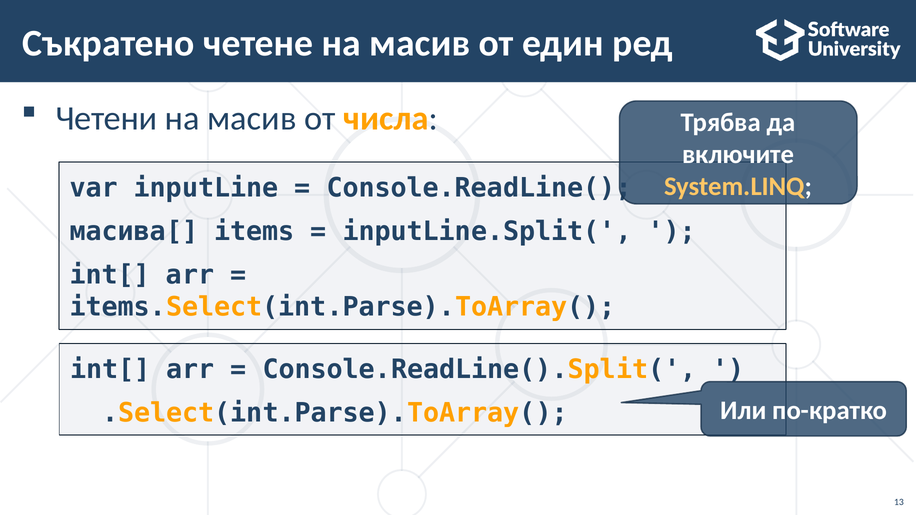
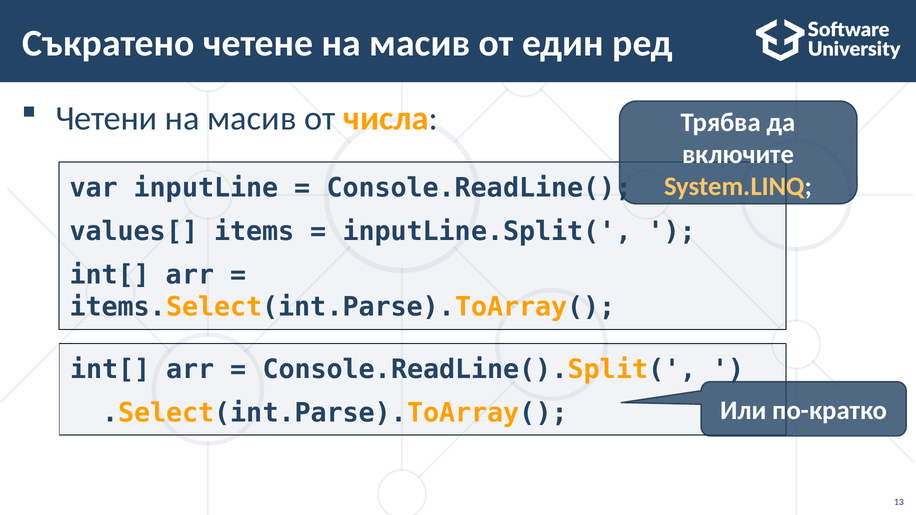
масива[: масива[ -> values[ (134, 232)
